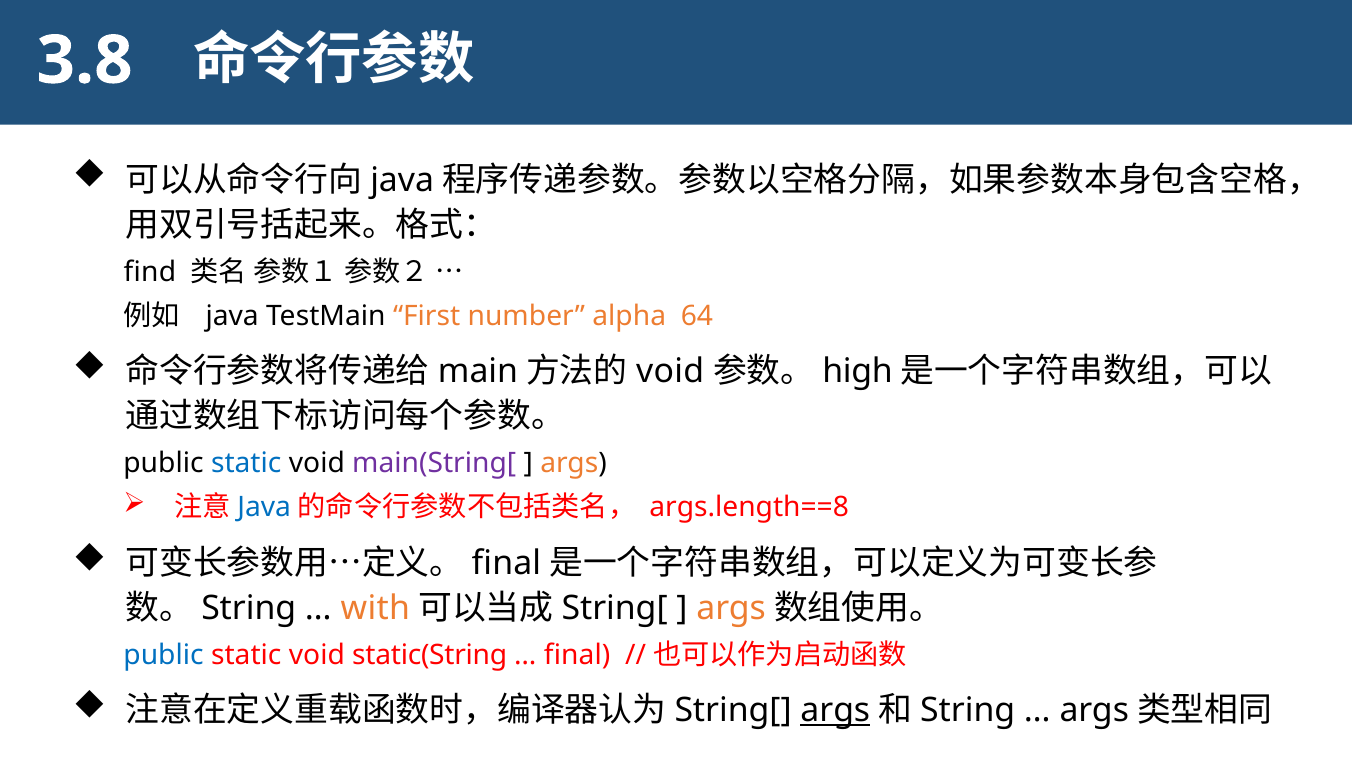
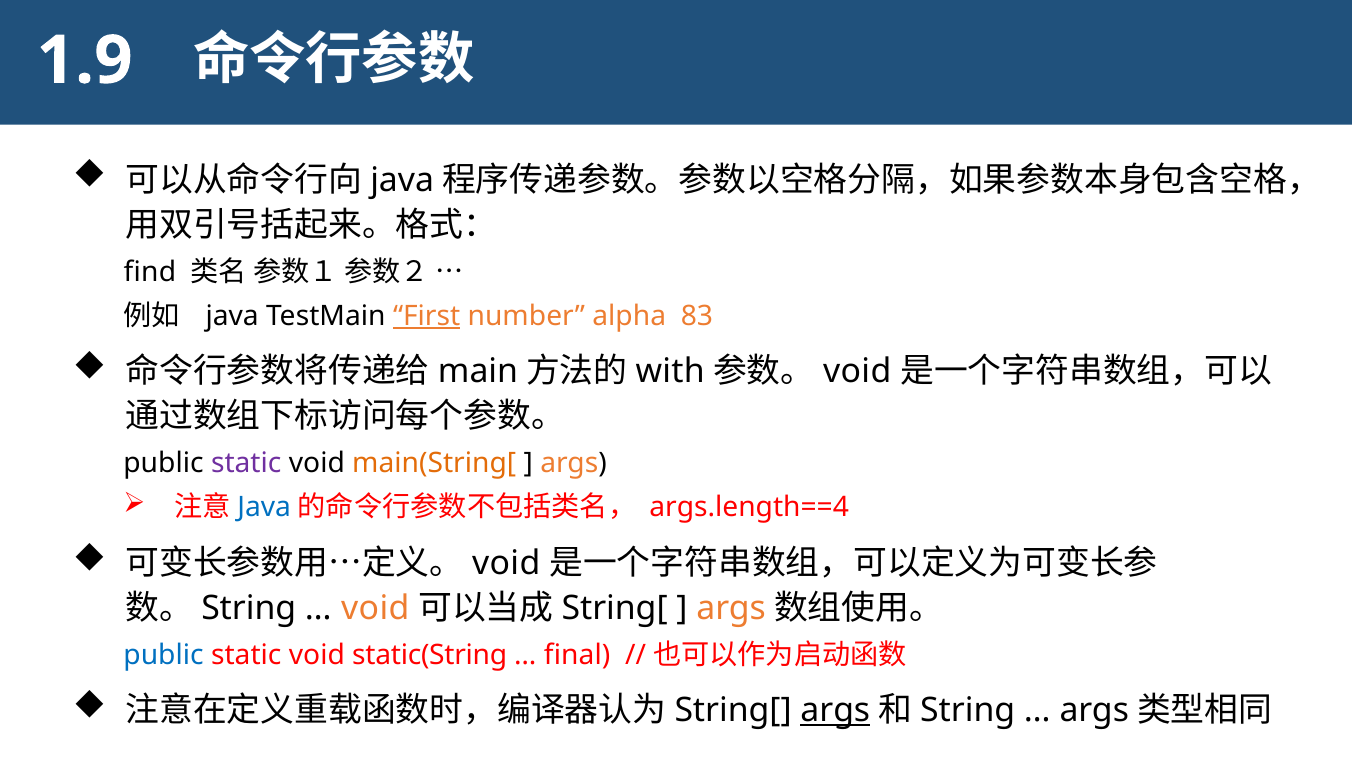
3.8: 3.8 -> 1.9 (85, 61)
First underline: none -> present (427, 316)
64: 64 -> 83 (697, 316)
void: void -> with (670, 372)
high: high -> void (857, 372)
static colour: blue -> purple (246, 464)
main(String[ colour: purple -> orange (434, 464)
args.length==8: args.length==8 -> args.length==4 (749, 508)
final: final -> void (506, 564)
with: with -> void (375, 608)
